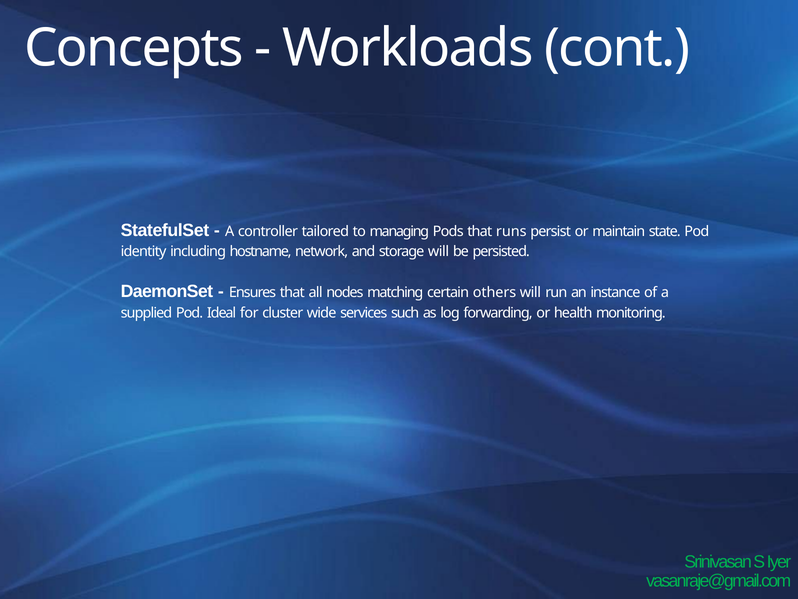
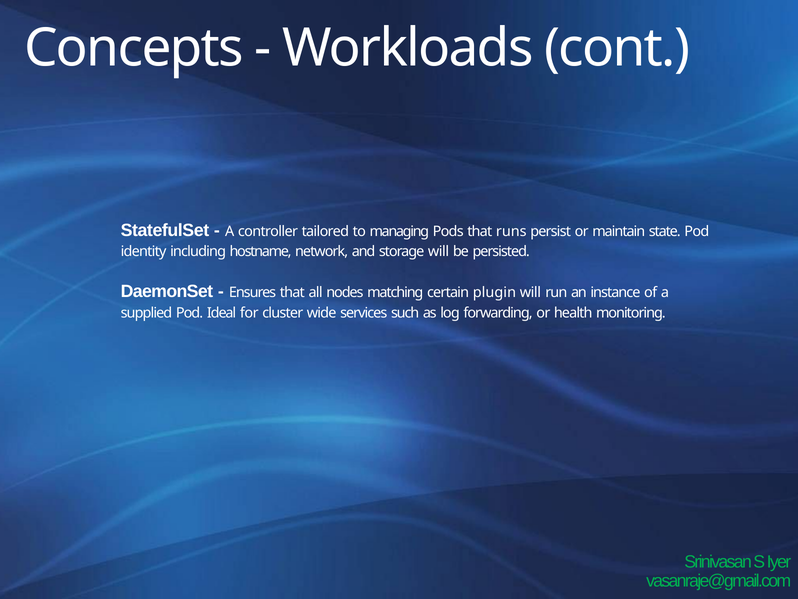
others: others -> plugin (494, 292)
